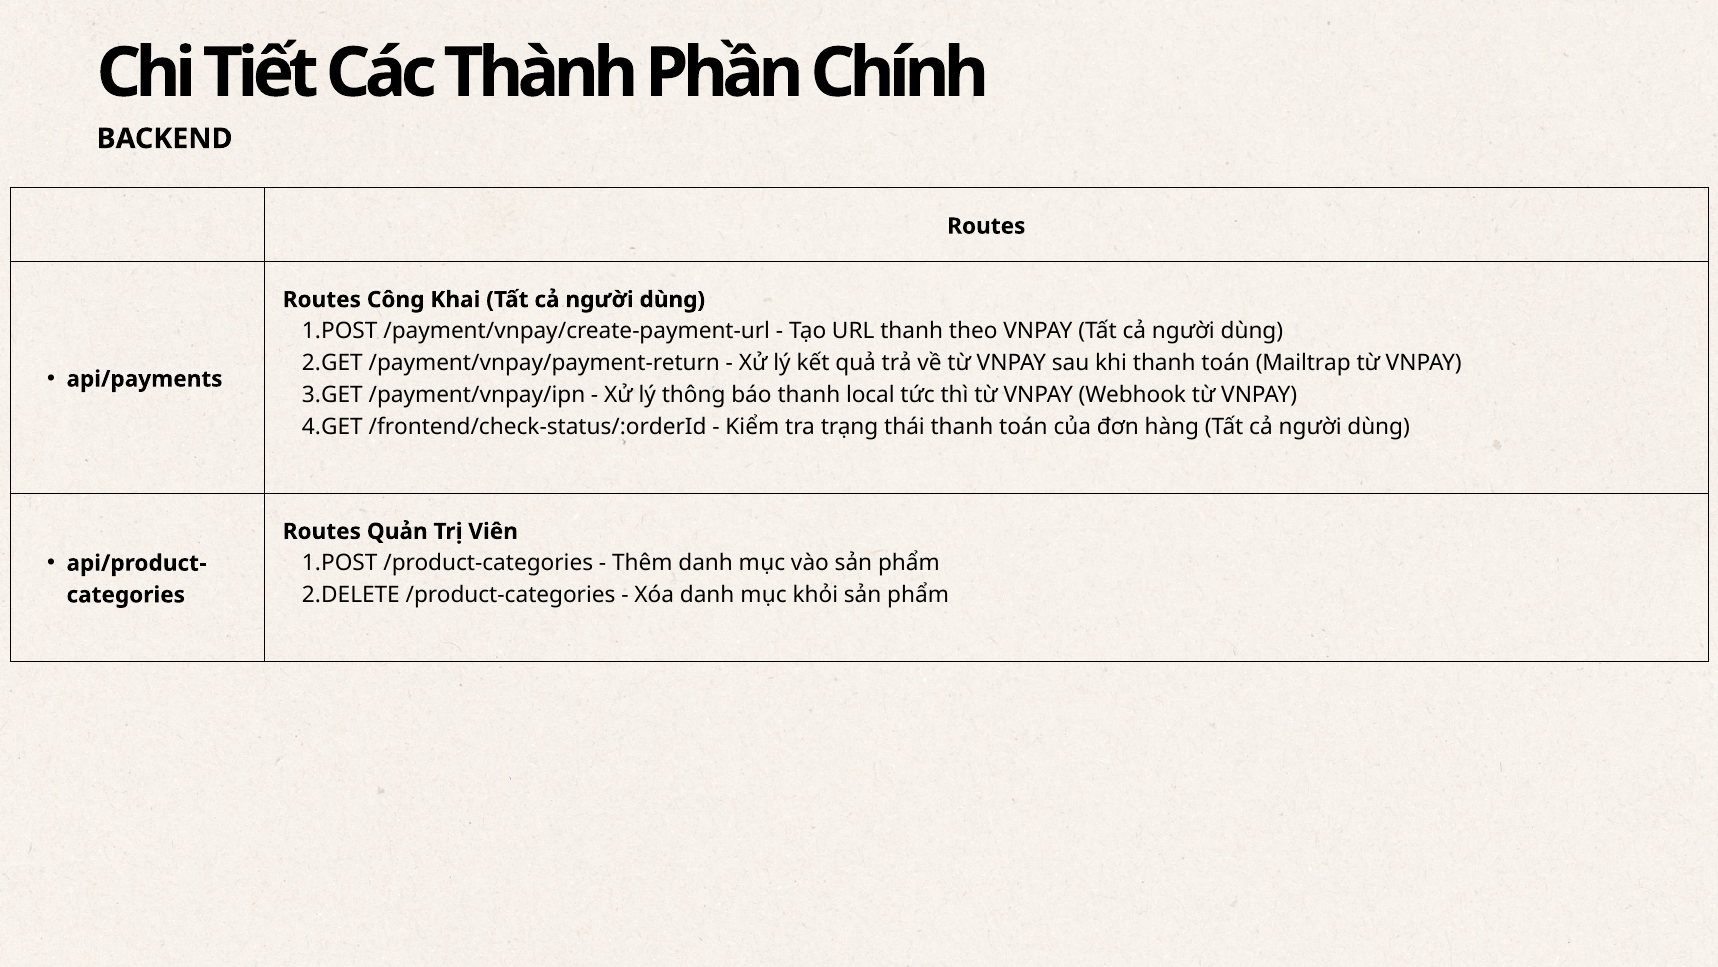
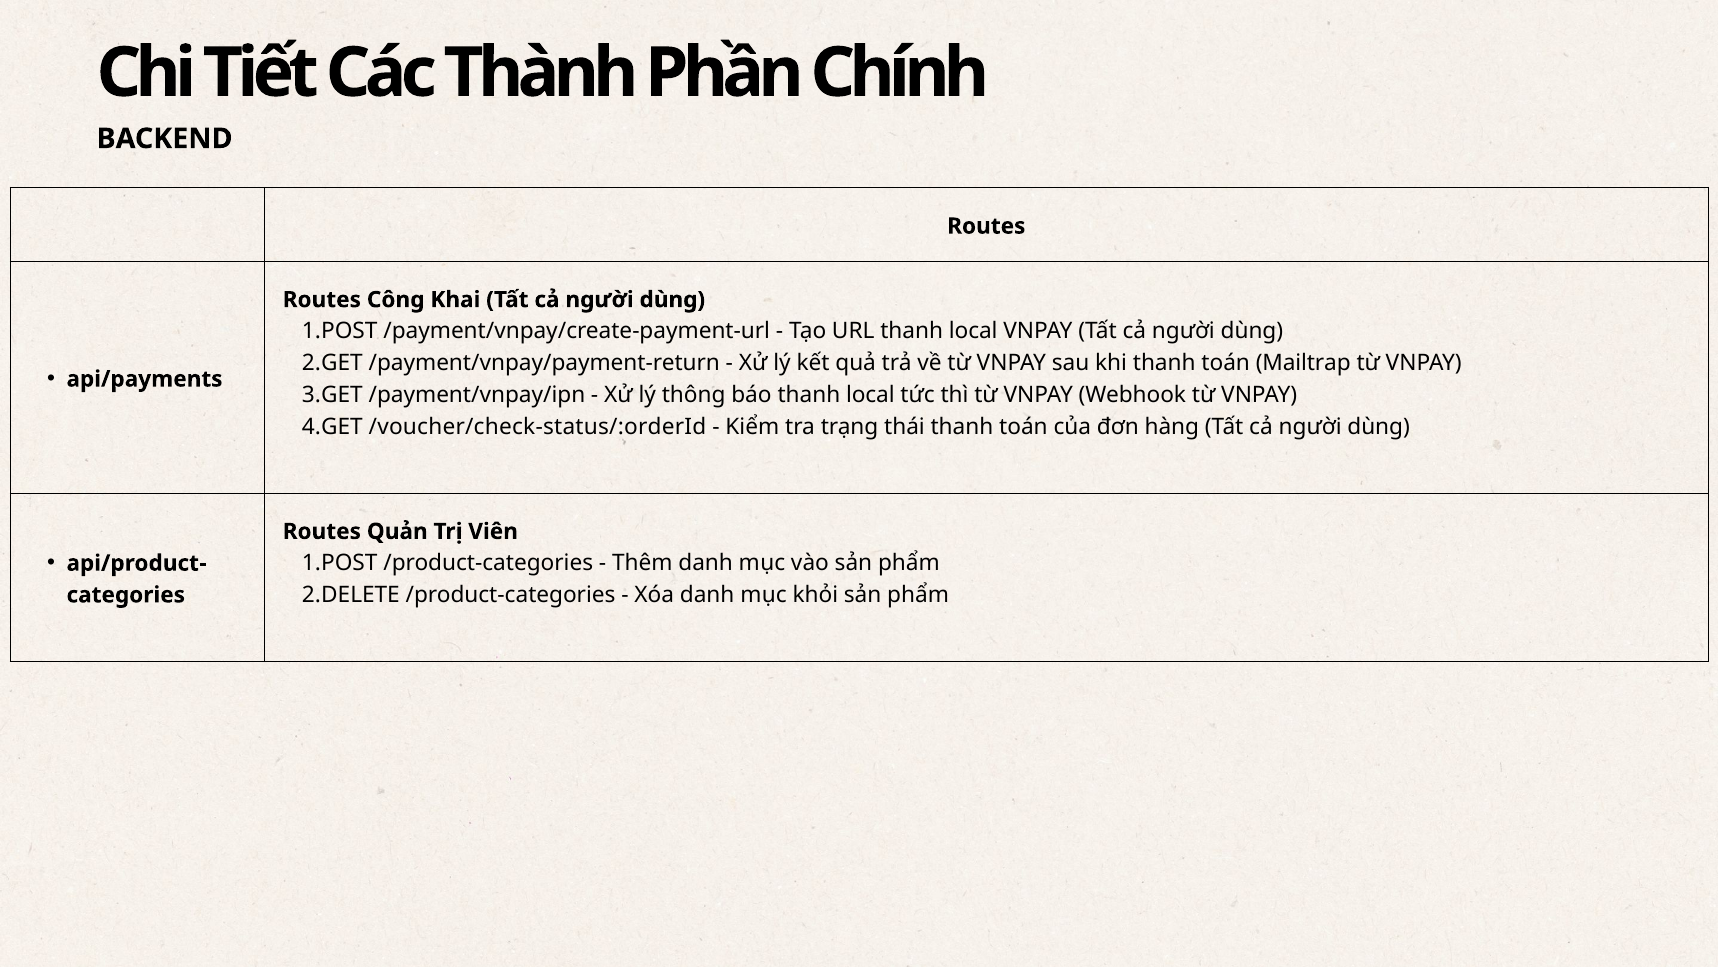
URL thanh theo: theo -> local (973, 331)
/frontend/check-status/:orderId: /frontend/check-status/:orderId -> /voucher/check-status/:orderId (537, 426)
